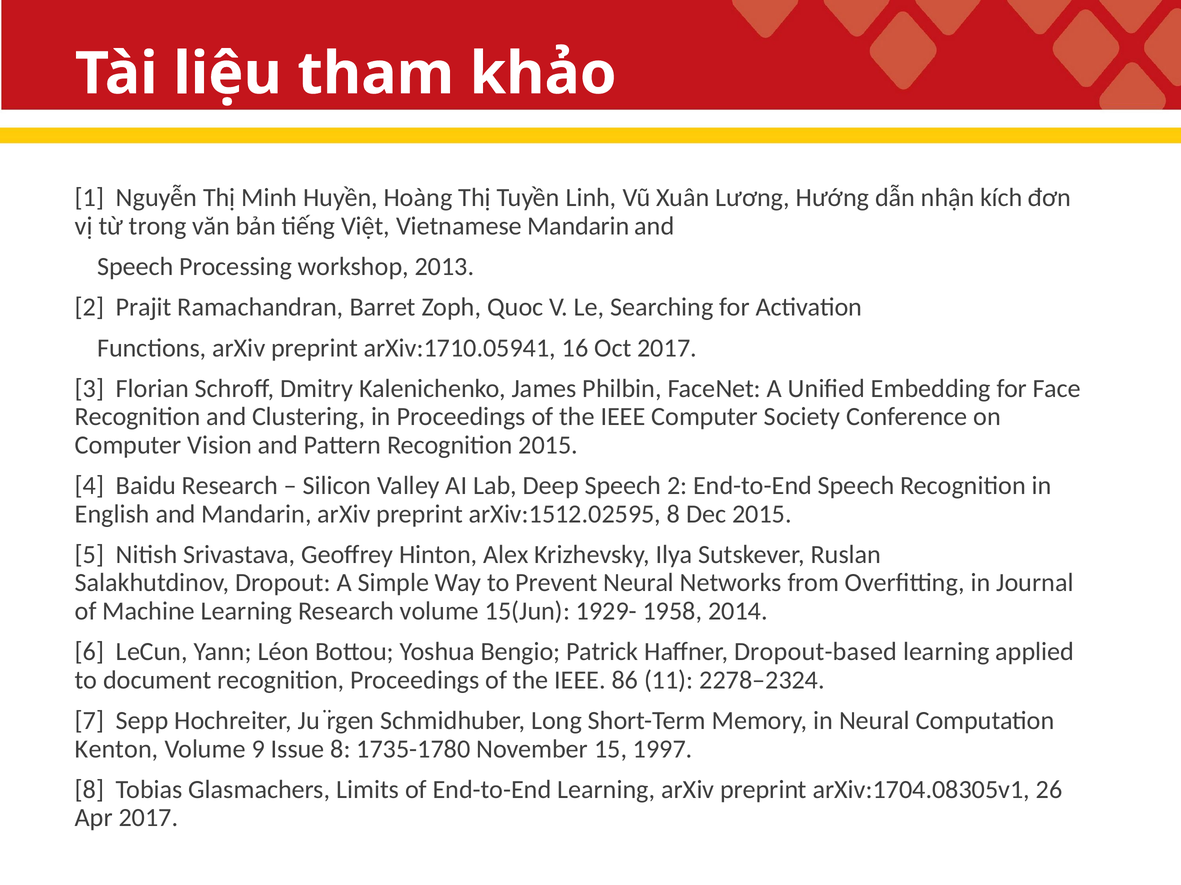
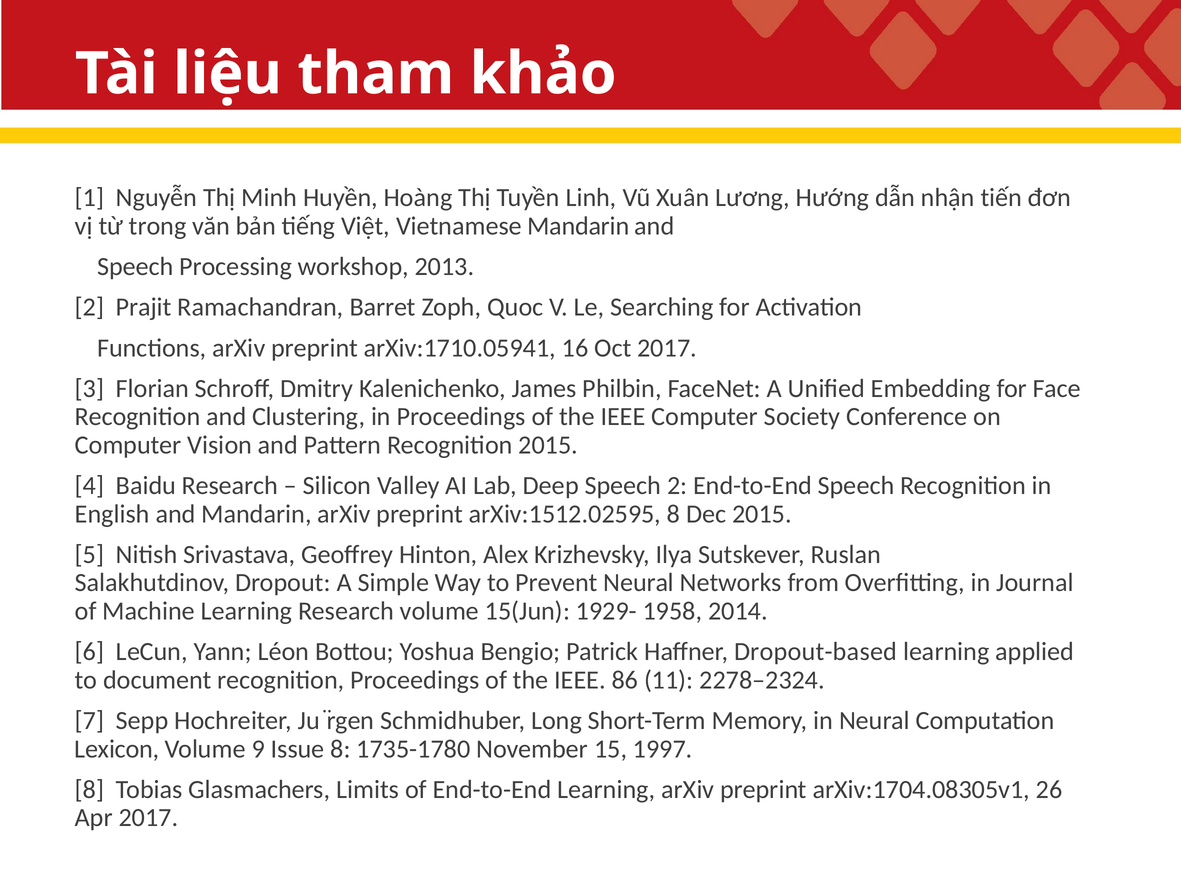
kích: kích -> tiến (1001, 198)
Kenton: Kenton -> Lexicon (117, 750)
